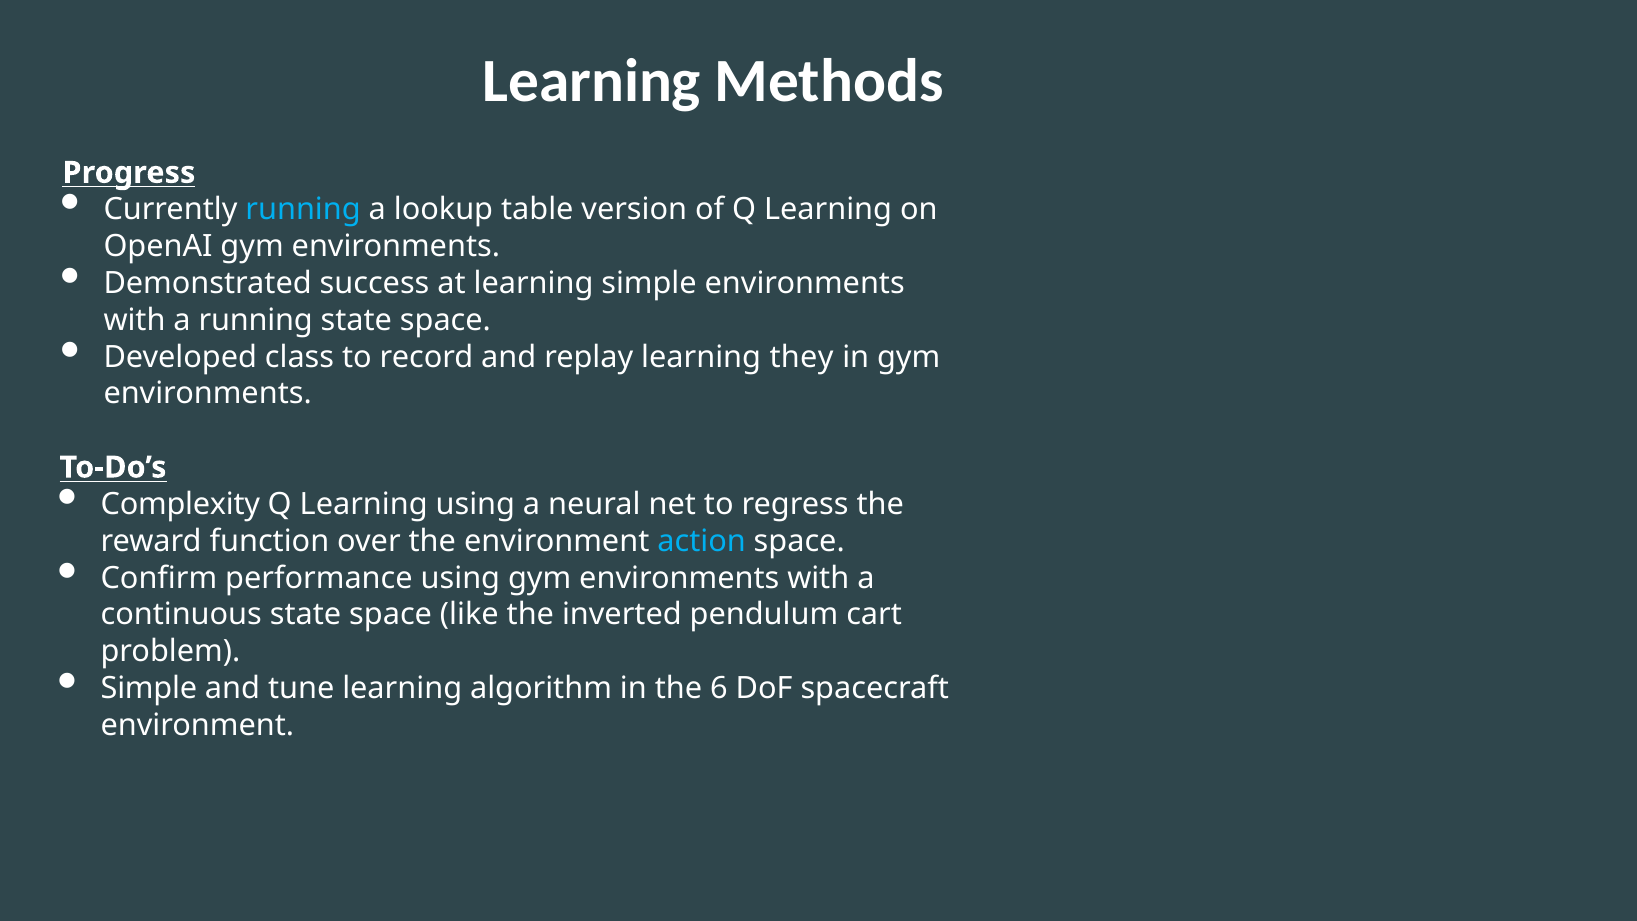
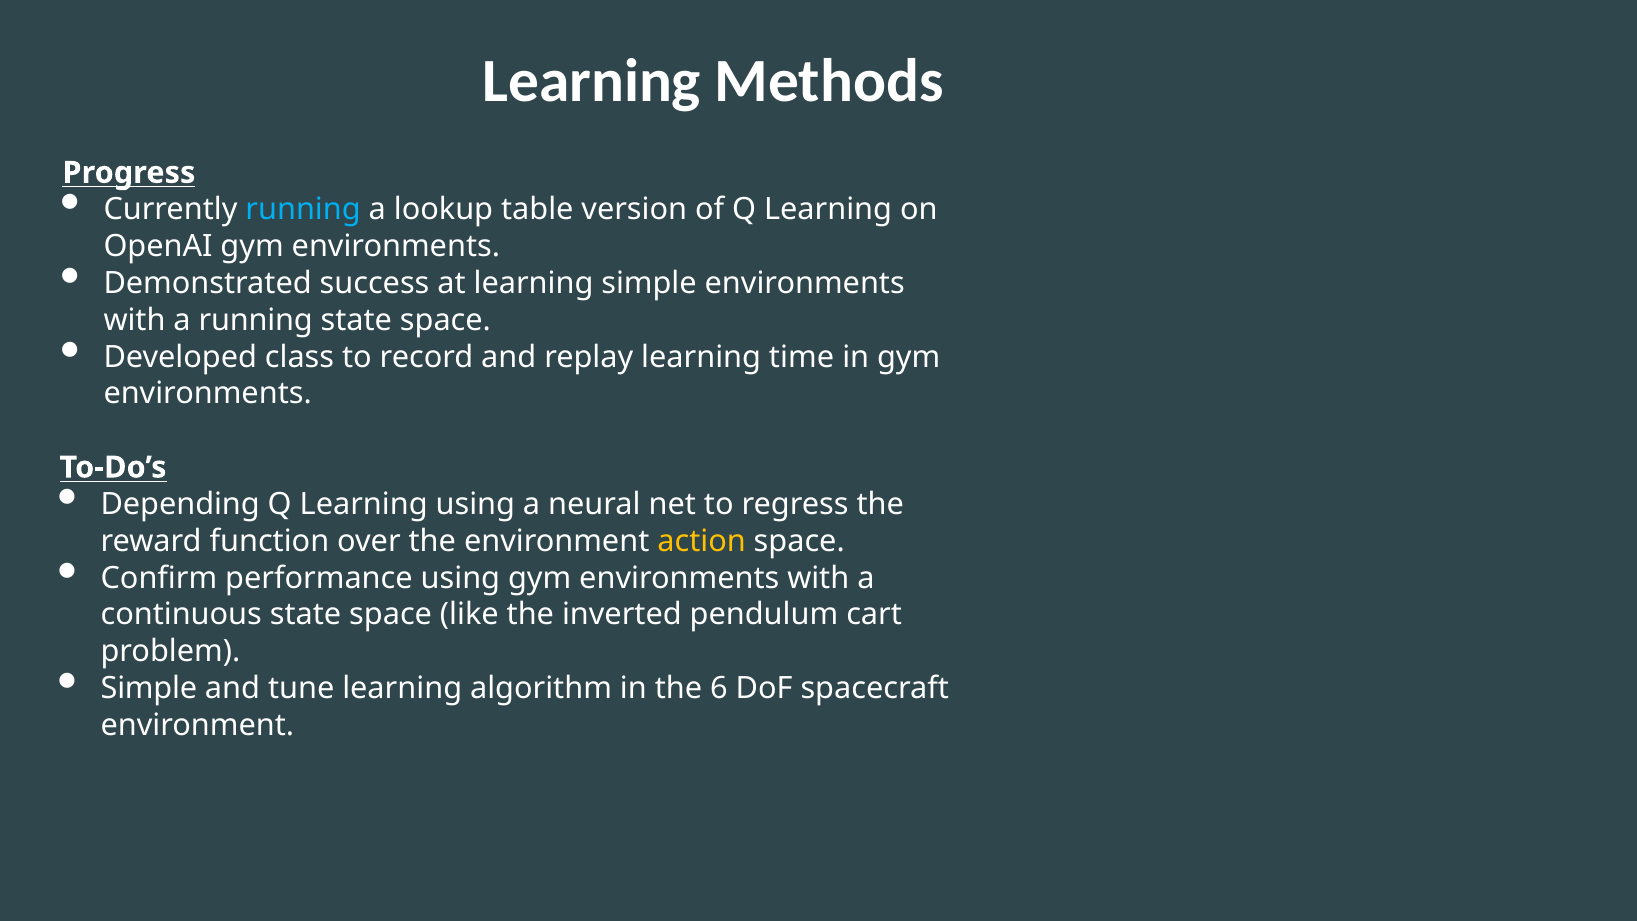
they: they -> time (802, 357)
Complexity: Complexity -> Depending (180, 504)
action colour: light blue -> yellow (702, 541)
